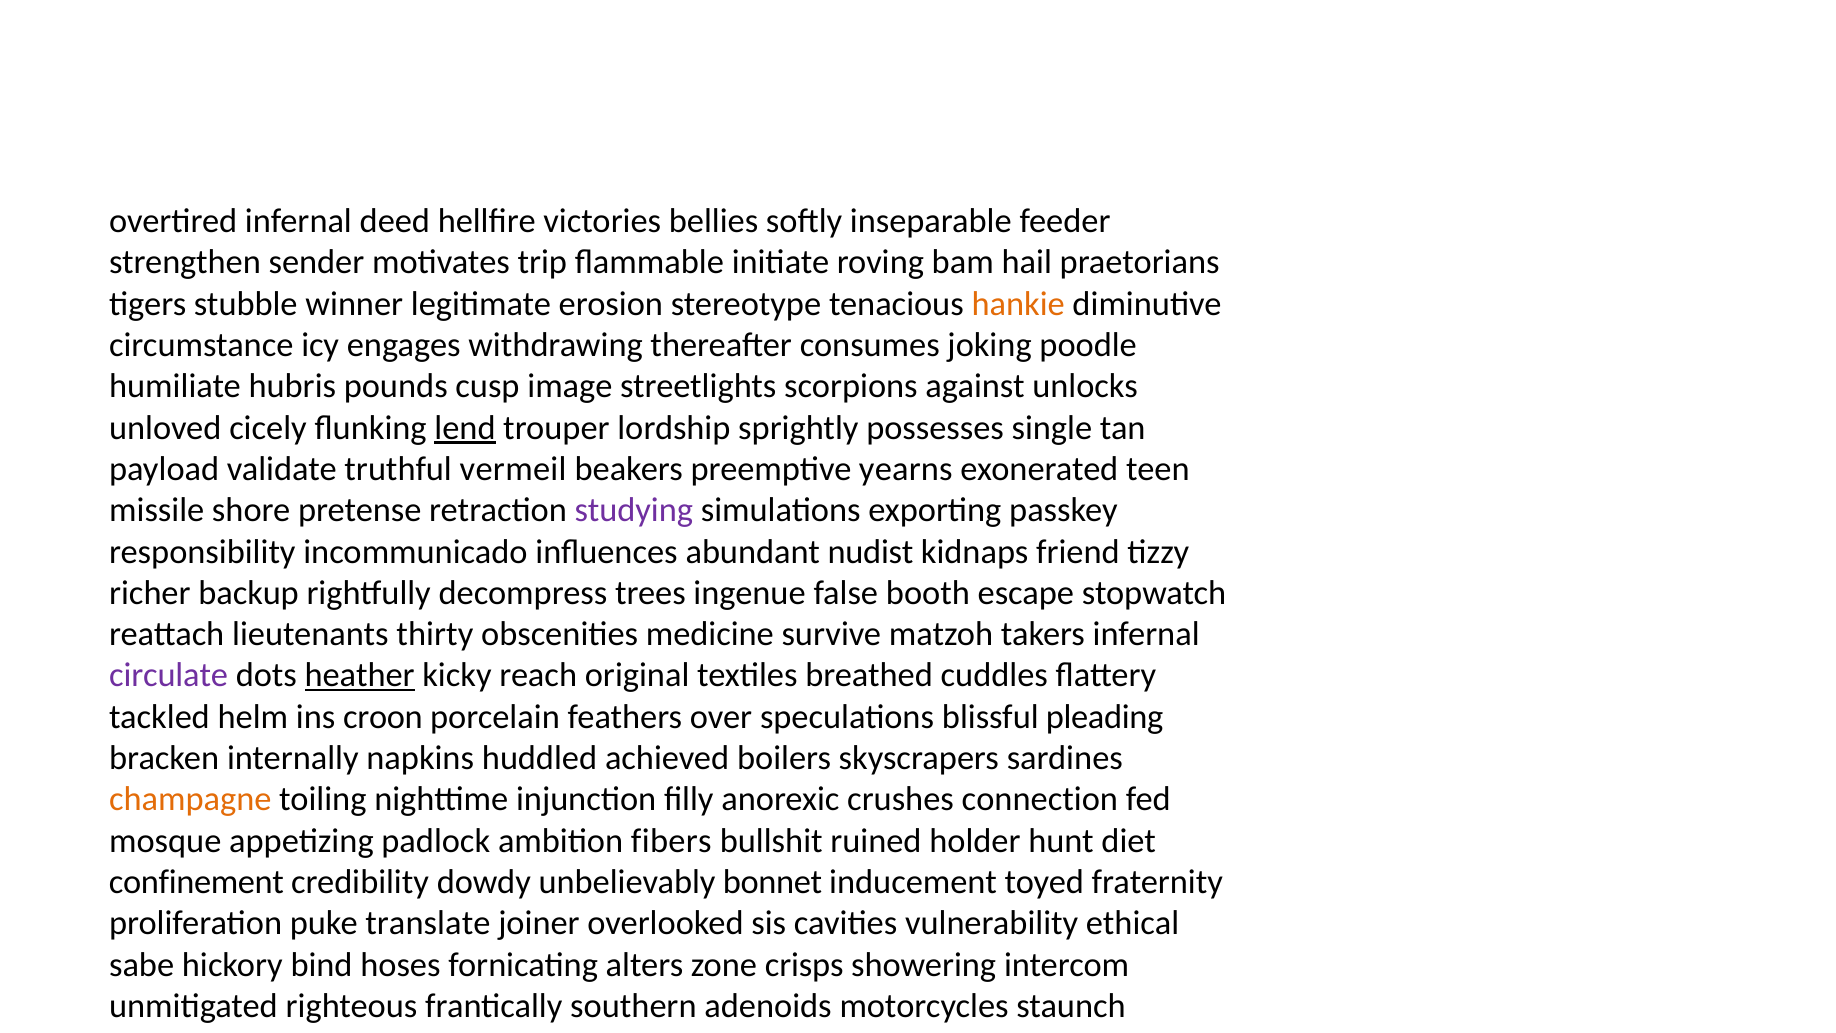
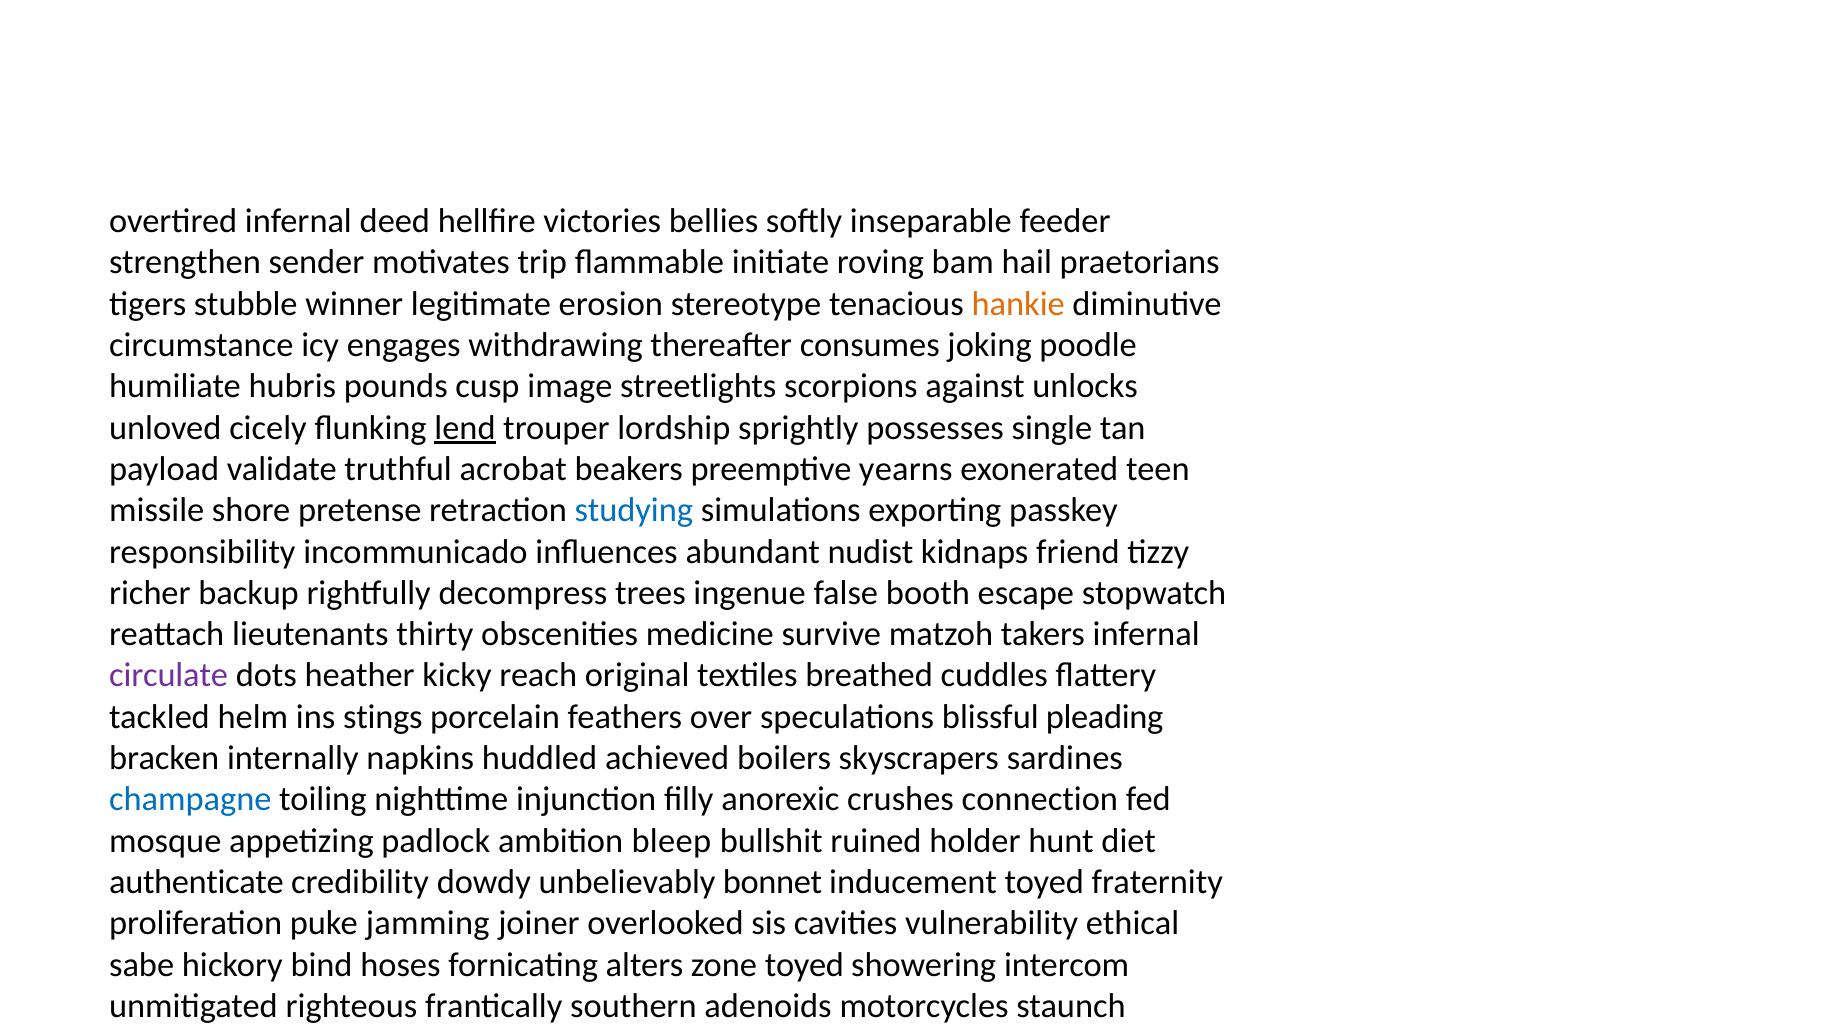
vermeil: vermeil -> acrobat (513, 469)
studying colour: purple -> blue (634, 510)
heather underline: present -> none (360, 675)
ins croon: croon -> stings (383, 717)
champagne colour: orange -> blue (190, 799)
fibers: fibers -> bleep (671, 841)
confinement: confinement -> authenticate (196, 882)
translate: translate -> jamming (428, 923)
zone crisps: crisps -> toyed (804, 965)
